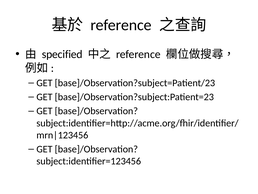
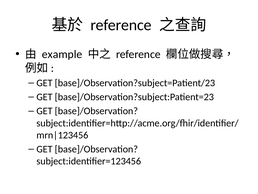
specified: specified -> example (62, 54)
